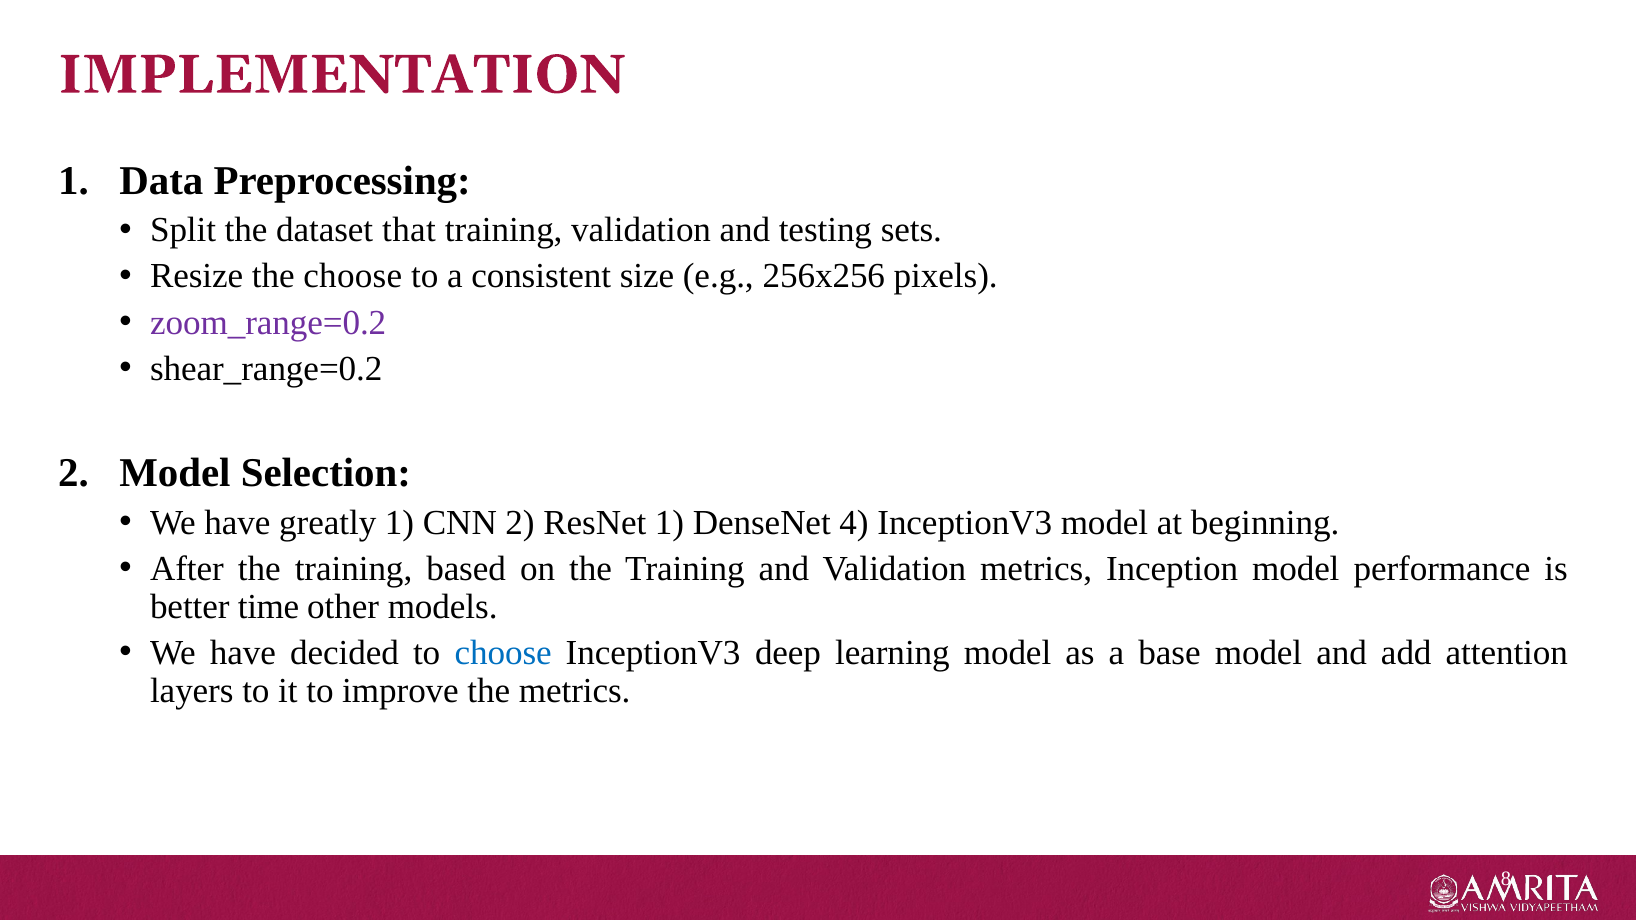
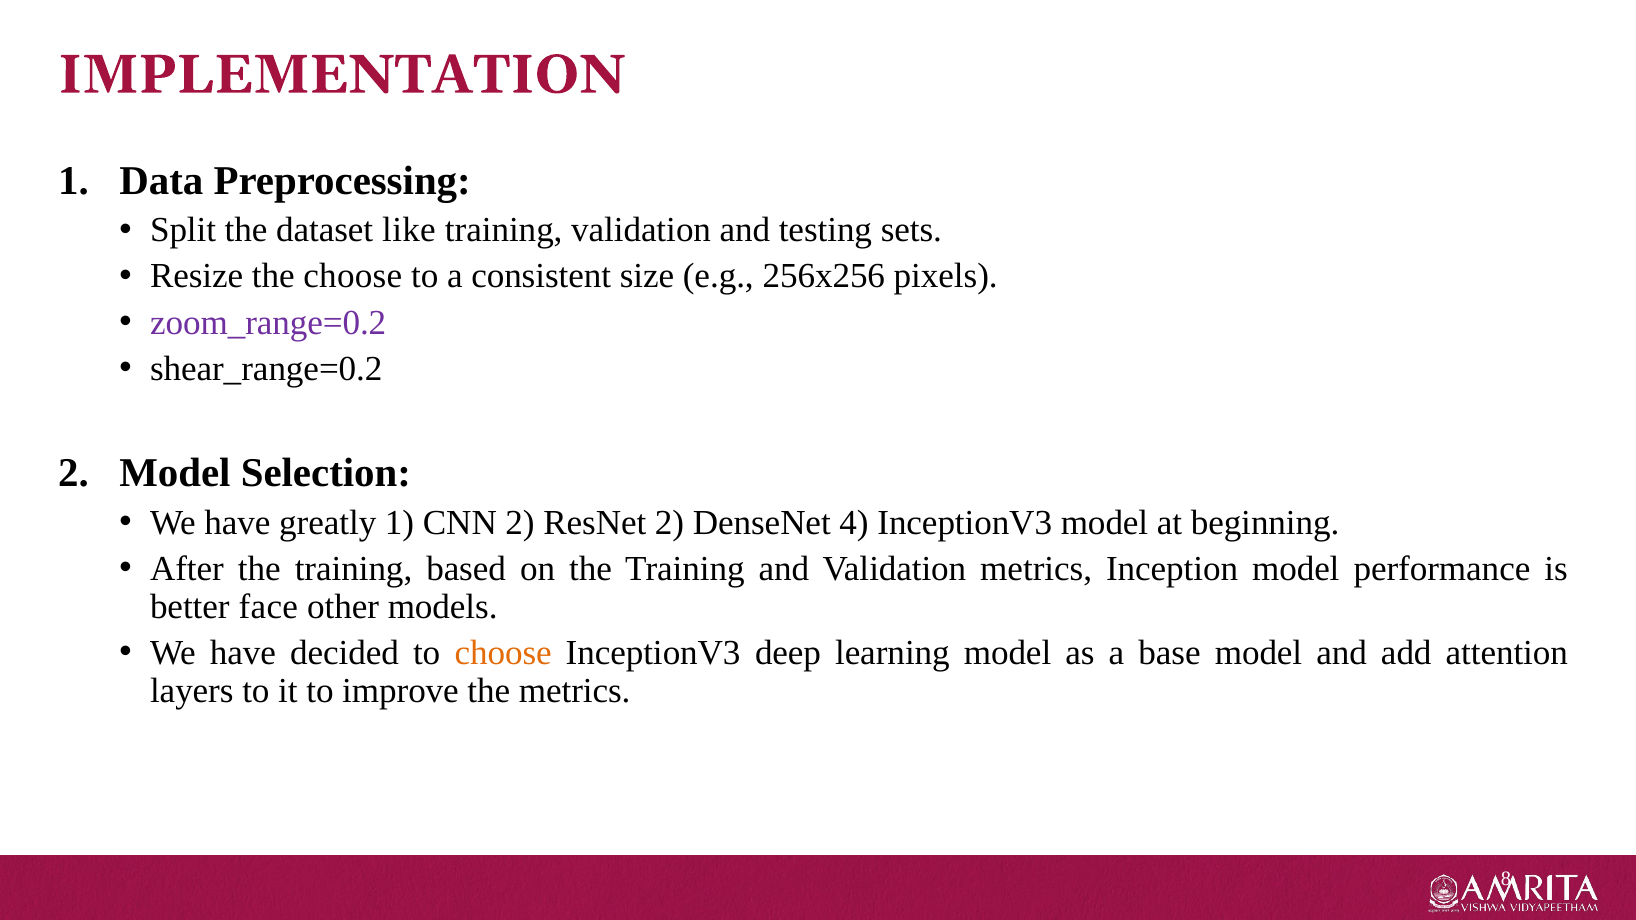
that: that -> like (409, 230)
ResNet 1: 1 -> 2 (670, 523)
time: time -> face (268, 607)
choose colour: blue -> orange (503, 653)
